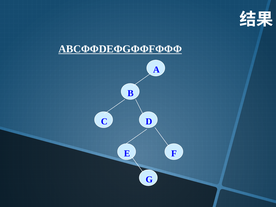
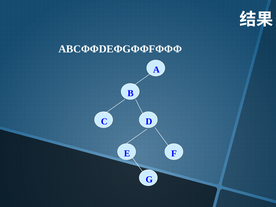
ABCΦΦDEΦGΦΦFΦΦΦ underline: present -> none (120, 49)
